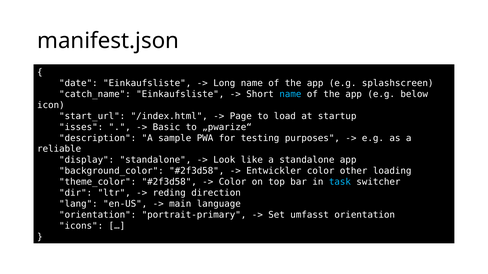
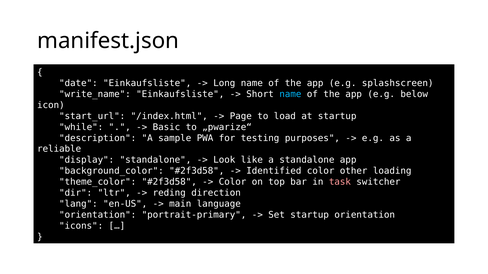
catch_name: catch_name -> write_name (95, 94)
isses: isses -> while (81, 127)
Entwickler: Entwickler -> Identified (274, 171)
task colour: light blue -> pink (340, 182)
Set umfasst: umfasst -> startup (310, 215)
